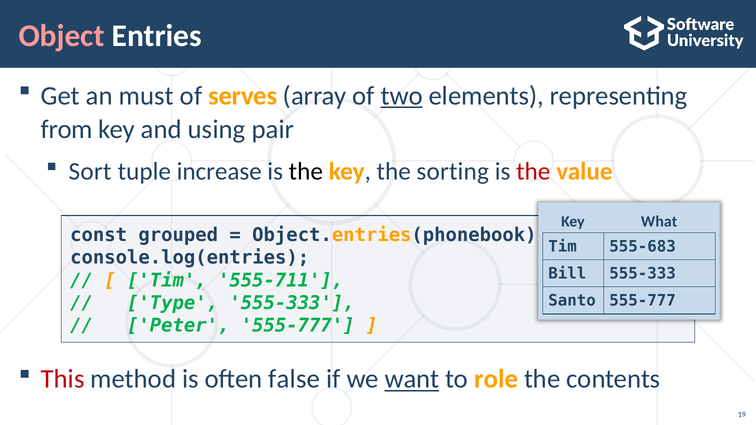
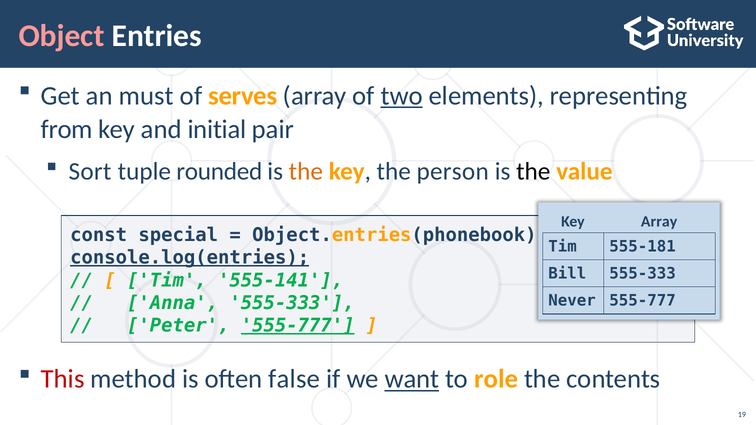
using: using -> initial (217, 130)
increase: increase -> rounded (219, 172)
the colour: black -> orange (306, 172)
sorting: sorting -> person (453, 172)
the colour: red -> black (533, 172)
Key What: What -> Array (659, 221)
grouped: grouped -> special (178, 235)
555-683: 555-683 -> 555-181 (643, 247)
console.log(entries underline: none -> present (190, 258)
555-711: 555-711 -> 555-141 (281, 280)
Santo: Santo -> Never (572, 301)
Type: Type -> Anna (173, 303)
555-777 underline: none -> present (298, 326)
